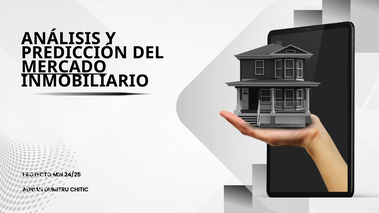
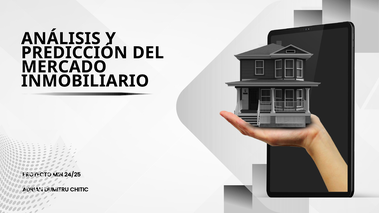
MERCADO underline: present -> none (64, 67)
